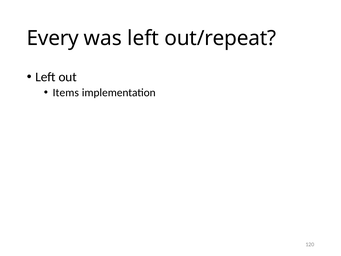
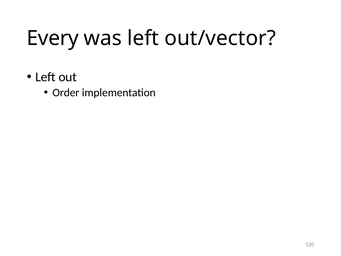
out/repeat: out/repeat -> out/vector (220, 38)
Items: Items -> Order (66, 93)
